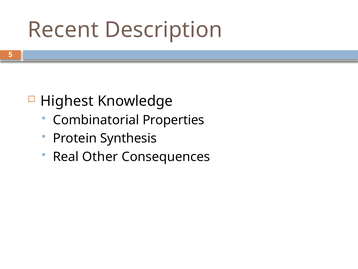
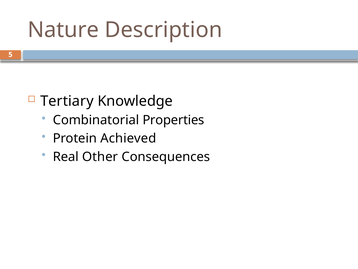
Recent: Recent -> Nature (63, 30)
Highest: Highest -> Tertiary (67, 101)
Synthesis: Synthesis -> Achieved (128, 138)
